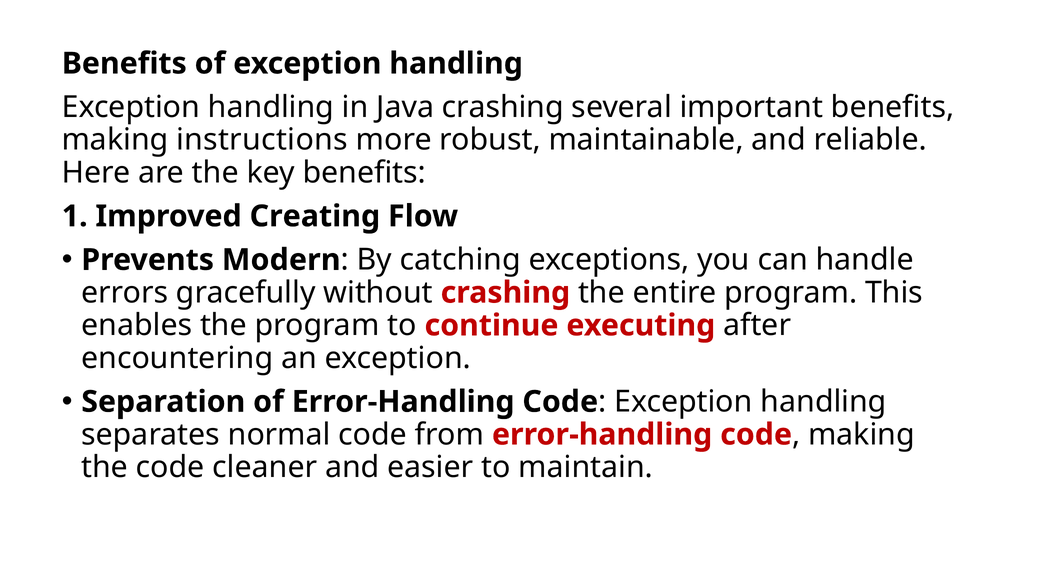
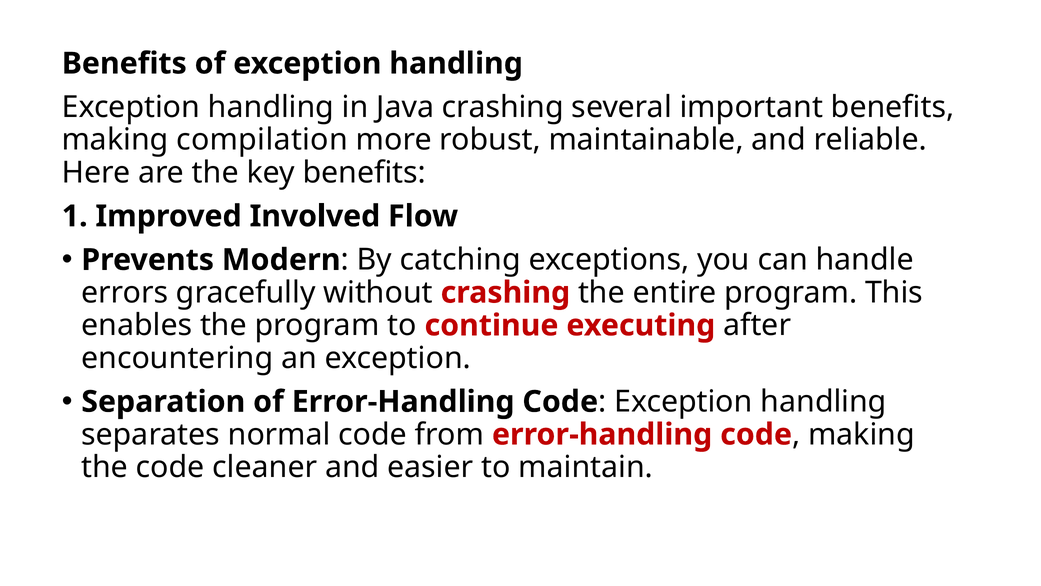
instructions: instructions -> compilation (262, 140)
Creating: Creating -> Involved (315, 216)
